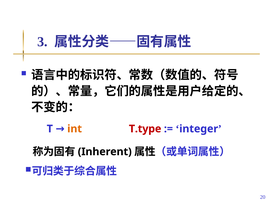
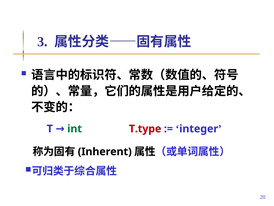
int colour: orange -> green (75, 128)
